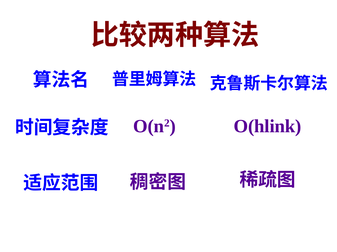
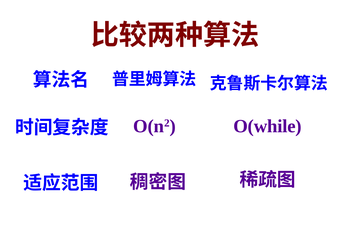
O(hlink: O(hlink -> O(while (268, 127)
